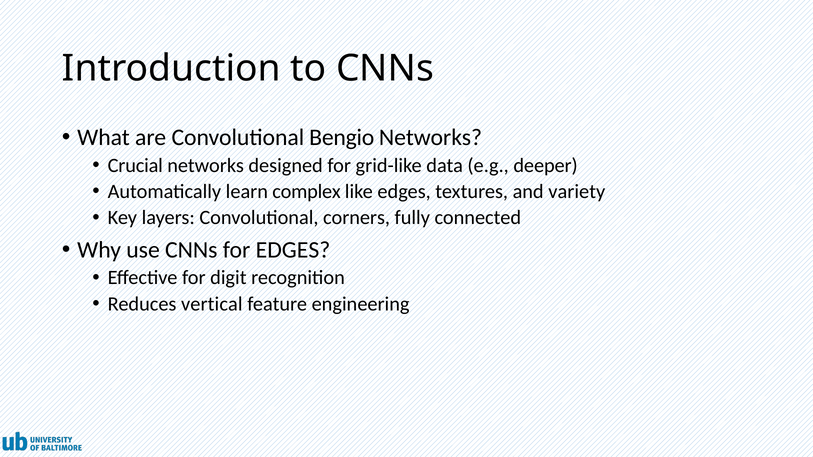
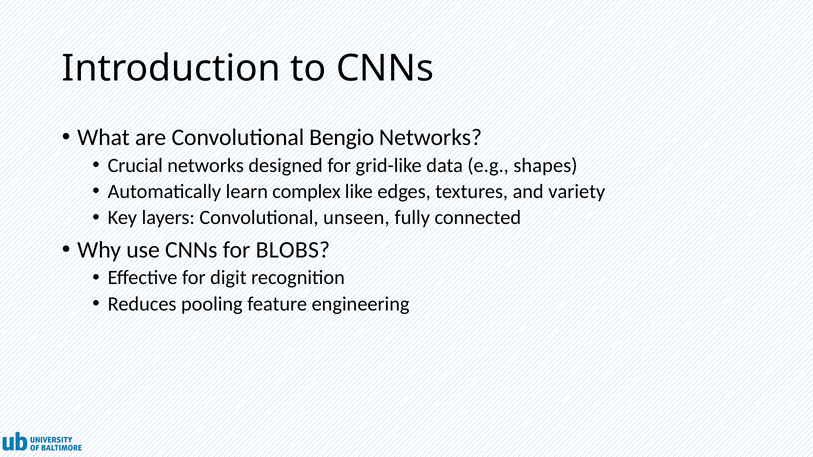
deeper: deeper -> shapes (545, 165)
corners: corners -> unseen (356, 218)
for EDGES: EDGES -> BLOBS (293, 250)
vertical: vertical -> pooling (212, 304)
